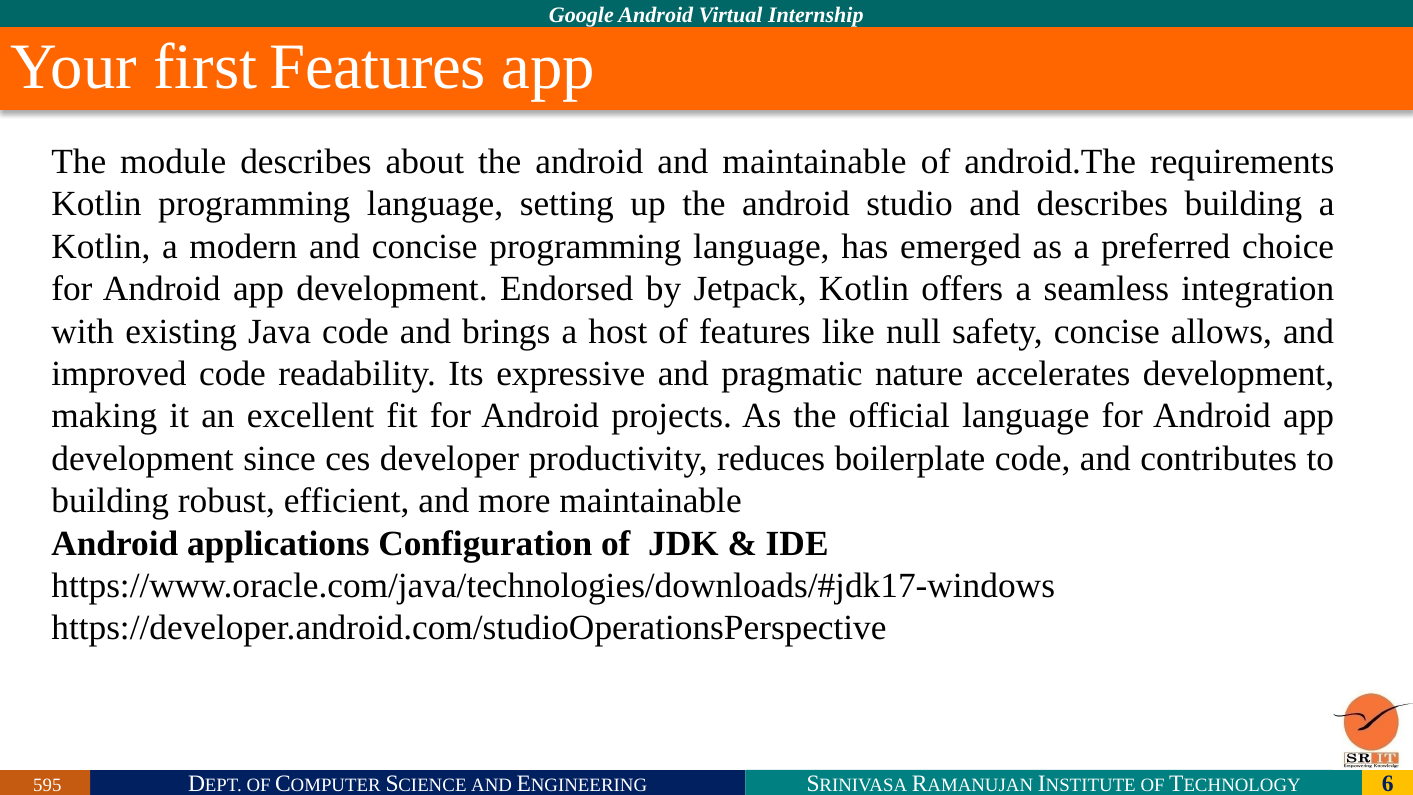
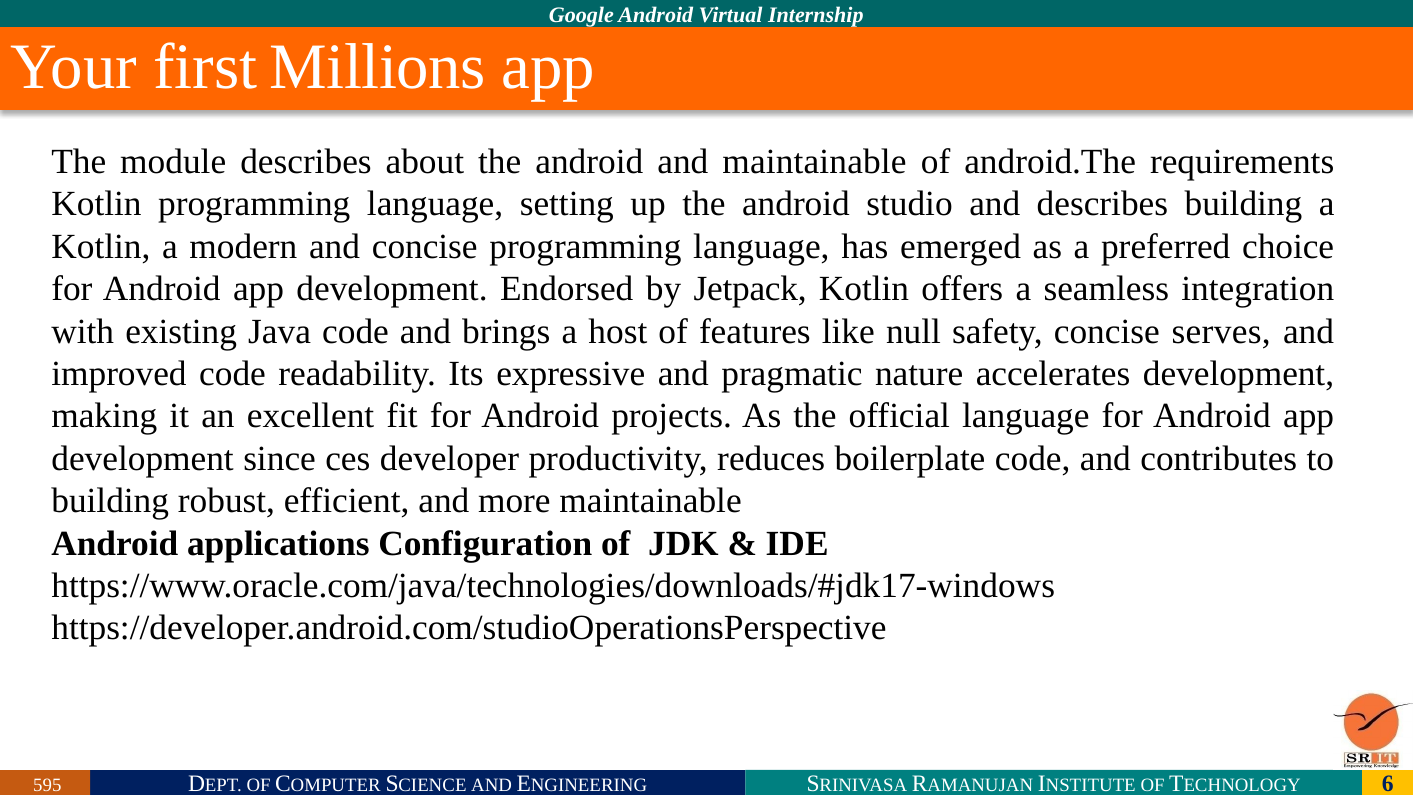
first Features: Features -> Millions (378, 67)
allows: allows -> serves (1221, 331)
